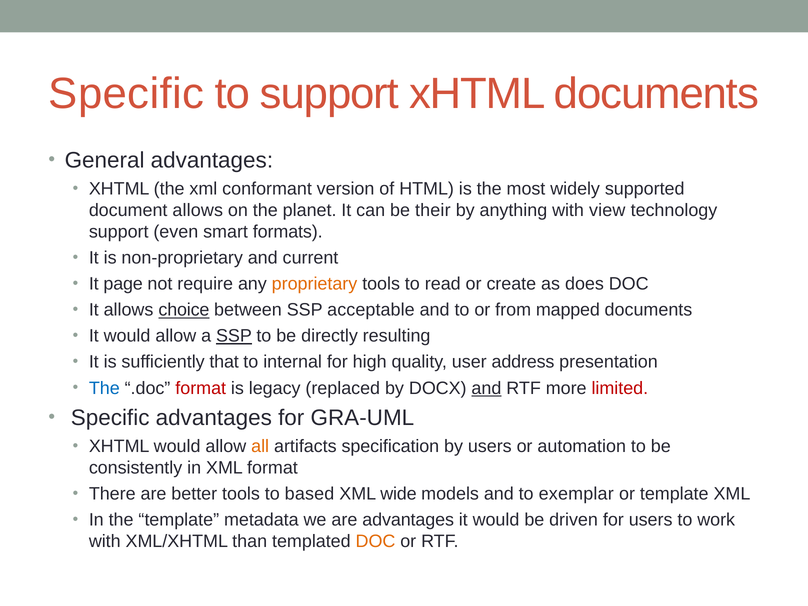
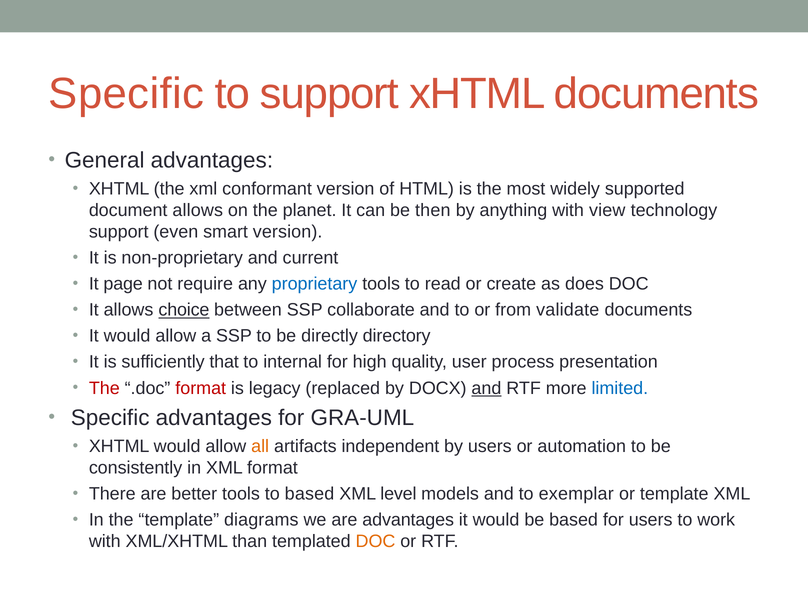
their: their -> then (433, 210)
smart formats: formats -> version (288, 232)
proprietary colour: orange -> blue (315, 284)
acceptable: acceptable -> collaborate (371, 310)
mapped: mapped -> validate (568, 310)
SSP underline: present -> none (234, 336)
resulting: resulting -> directory (397, 336)
address: address -> process (523, 362)
The colour: blue -> red (104, 388)
limited colour: red -> blue (620, 388)
specification: specification -> independent (390, 446)
wide: wide -> level (398, 494)
metadata: metadata -> diagrams (261, 520)
be driven: driven -> based (574, 520)
